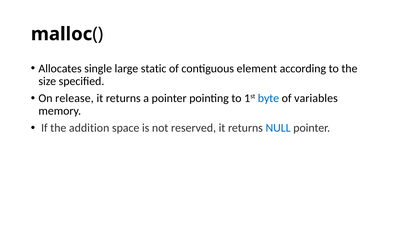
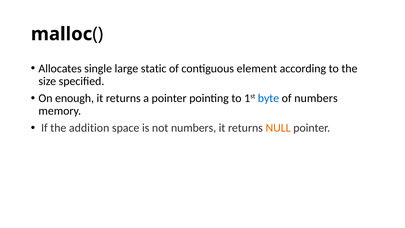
release: release -> enough (75, 98)
of variables: variables -> numbers (316, 98)
not reserved: reserved -> numbers (194, 128)
NULL colour: blue -> orange (278, 128)
